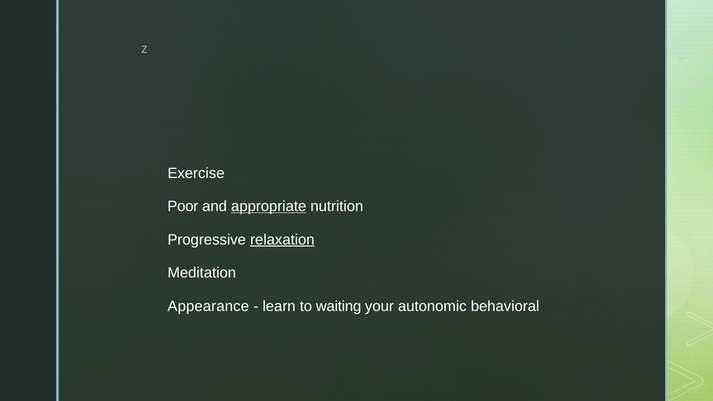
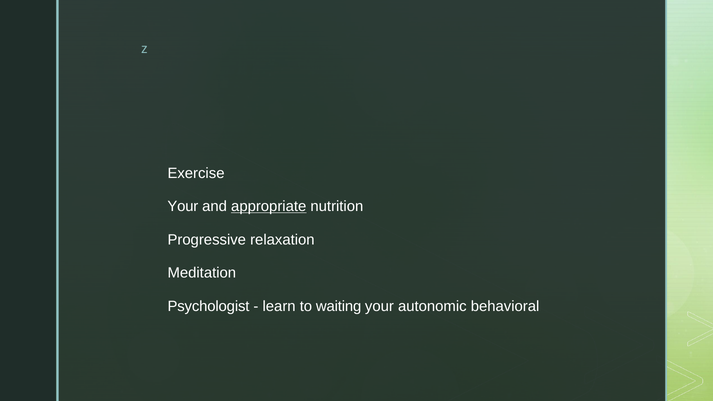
Poor: Poor -> Your (183, 206)
relaxation underline: present -> none (282, 240)
Appearance: Appearance -> Psychologist (208, 306)
